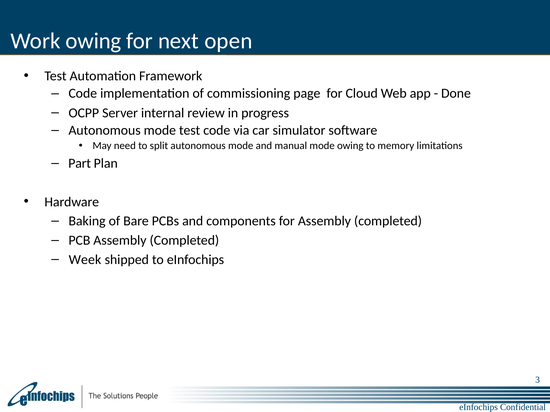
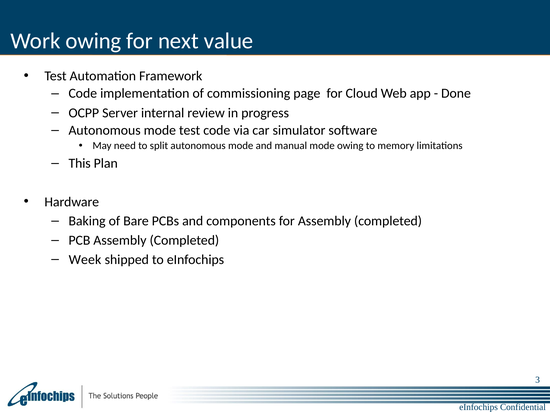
open: open -> value (229, 41)
Part: Part -> This (80, 164)
